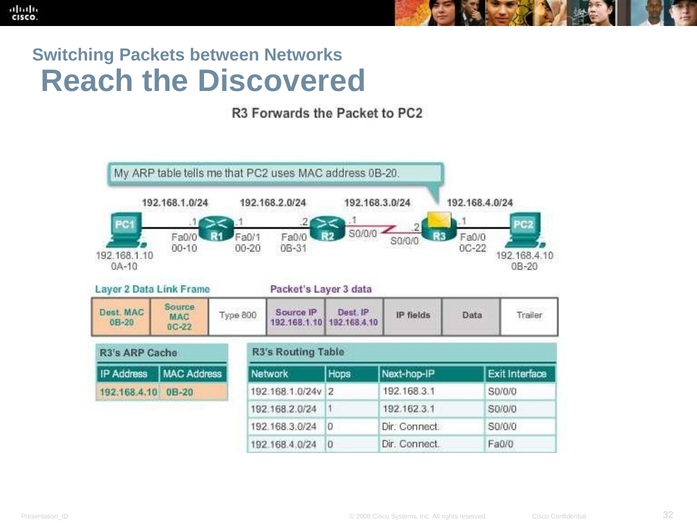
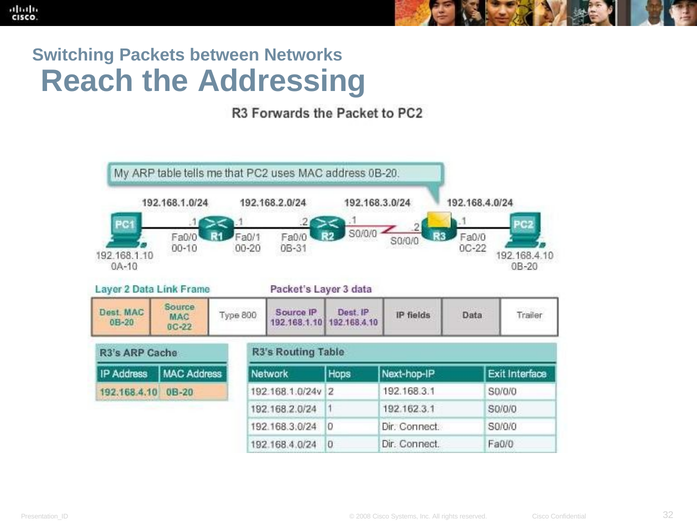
Discovered: Discovered -> Addressing (282, 81)
